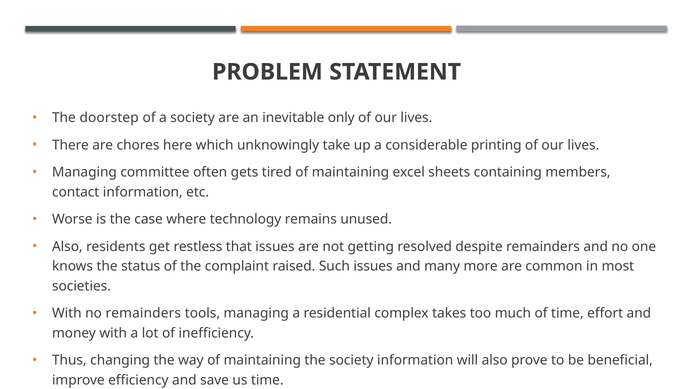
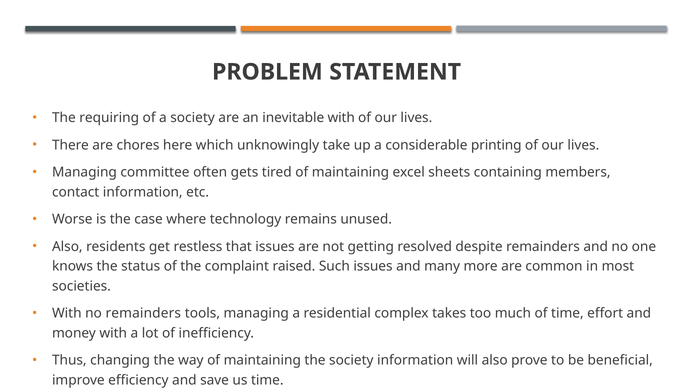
doorstep: doorstep -> requiring (109, 118)
inevitable only: only -> with (341, 118)
